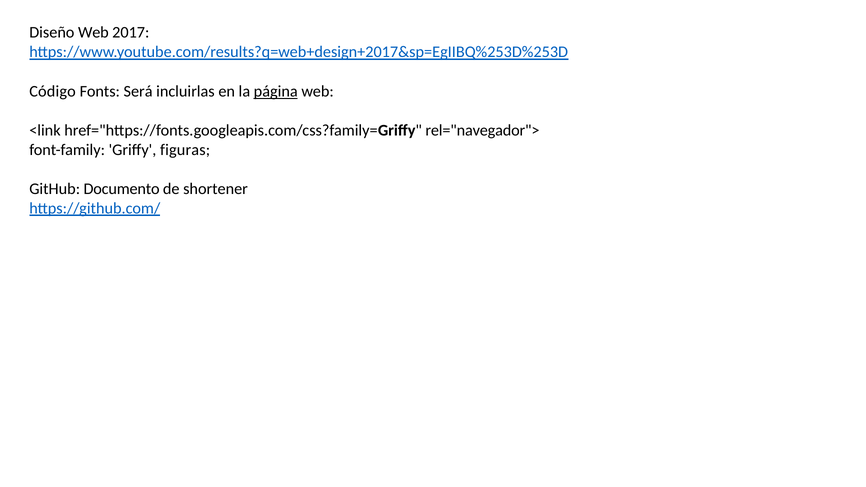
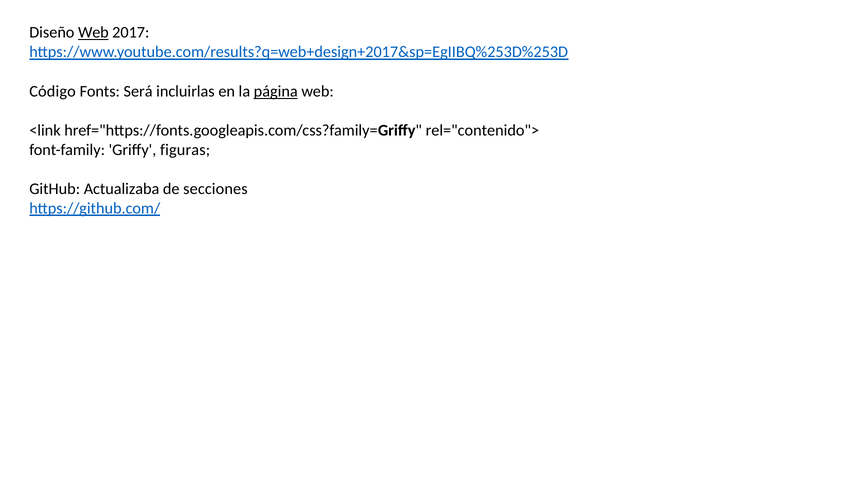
Web underline: none -> present (93, 33)
rel="navegador">: rel="navegador"> -> rel="contenido"> (482, 130)
Documento: Documento -> Actualizaba (122, 189)
shortener: shortener -> secciones (215, 189)
